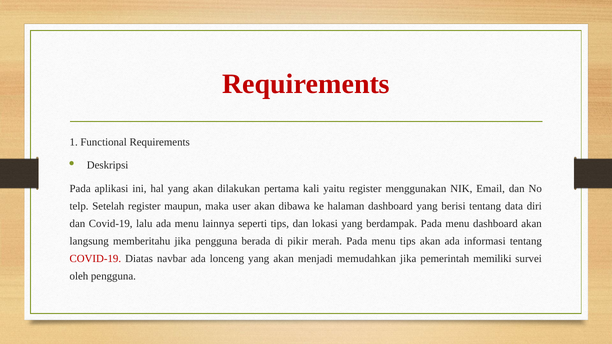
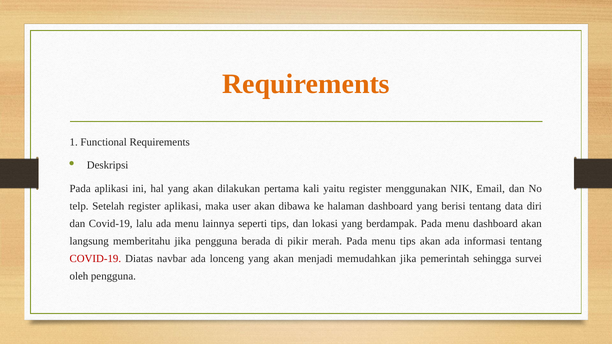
Requirements colour: red -> orange (306, 84)
register maupun: maupun -> aplikasi (183, 206)
memiliki: memiliki -> sehingga (492, 259)
